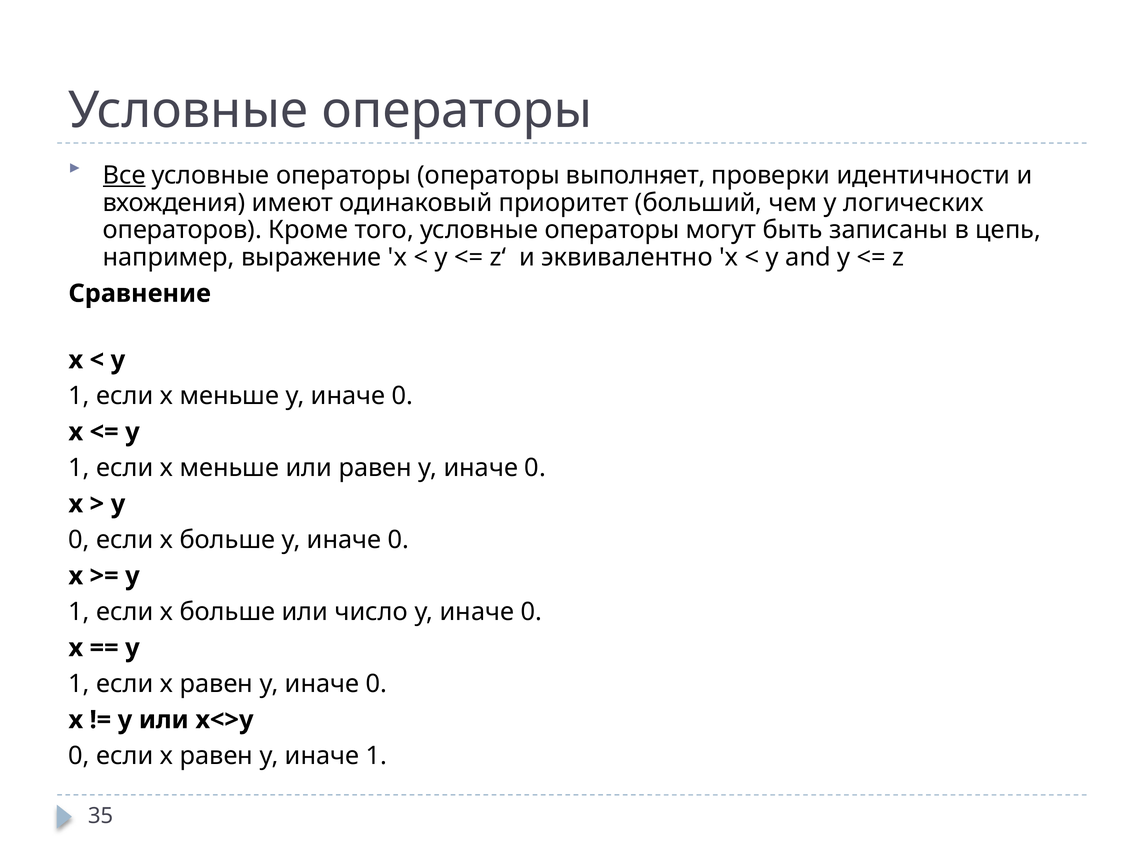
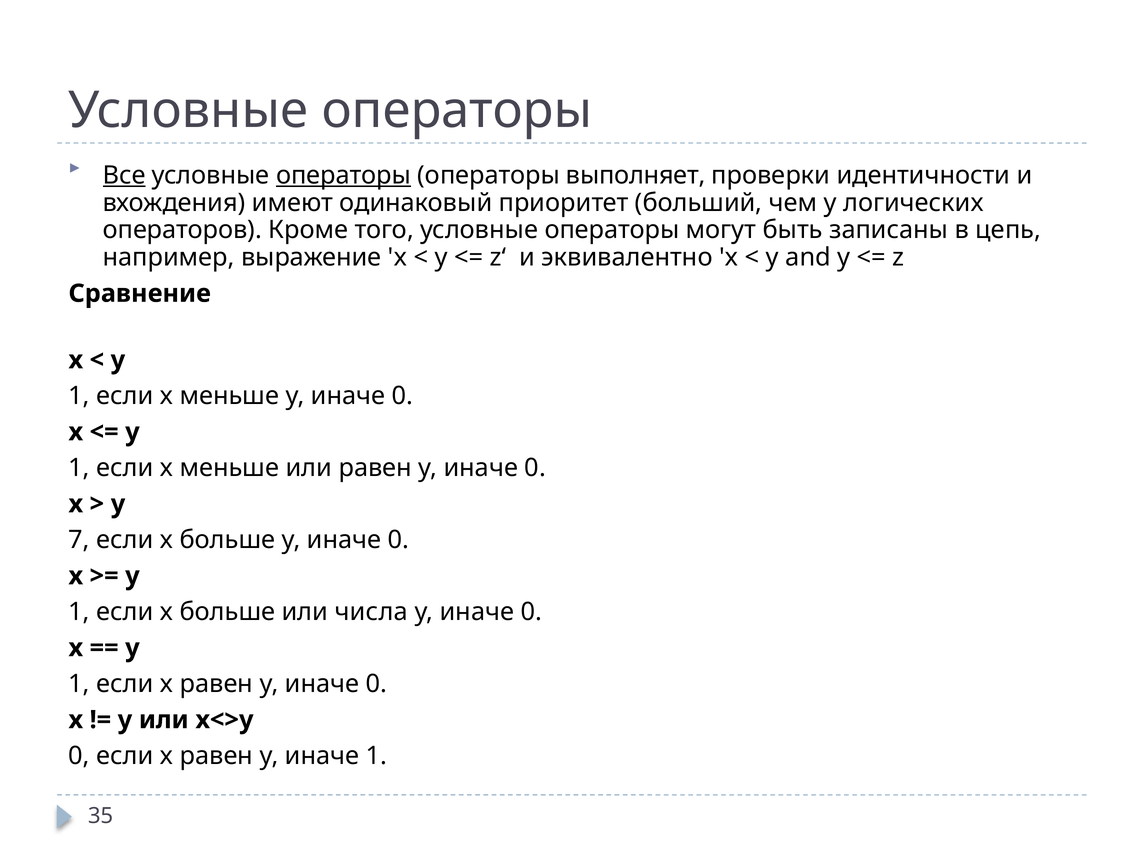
операторы underline: none -> present (344, 175)
0: 0 -> 7 (79, 540)
число: число -> числа (371, 612)
